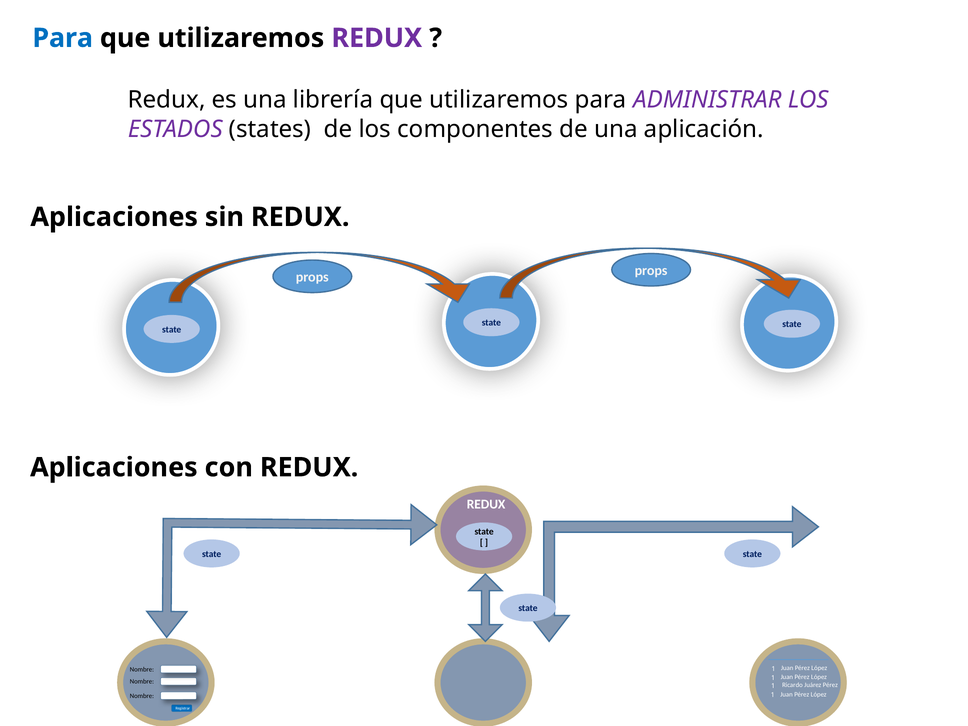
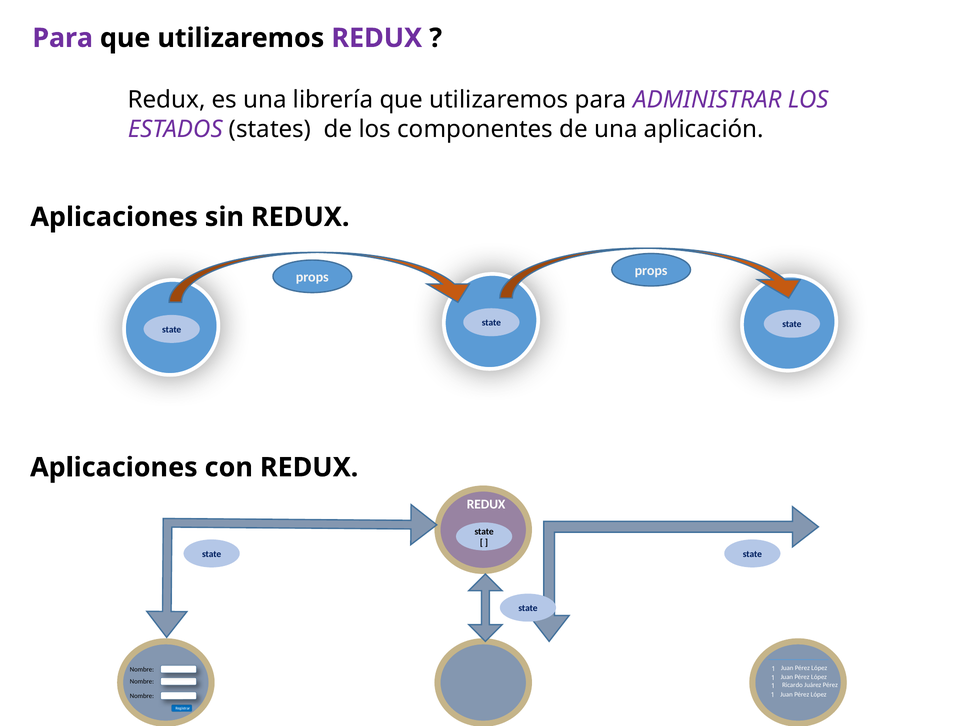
Para colour: blue -> purple (63, 38)
